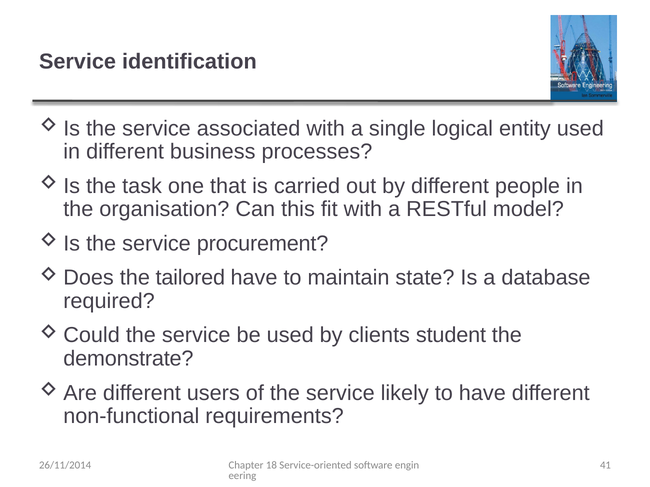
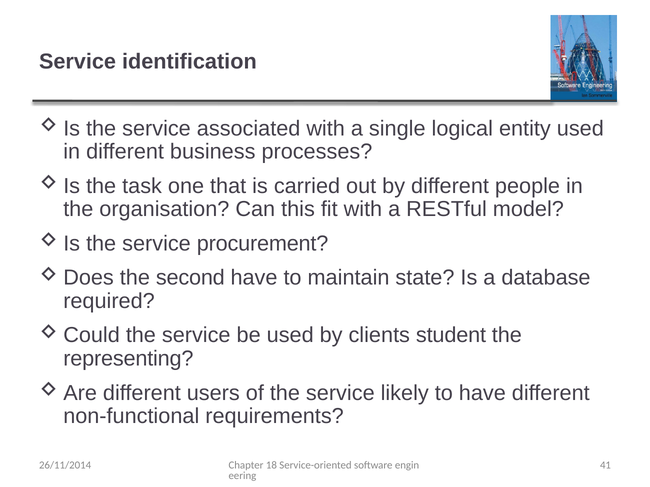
tailored: tailored -> second (190, 278)
demonstrate: demonstrate -> representing (128, 359)
